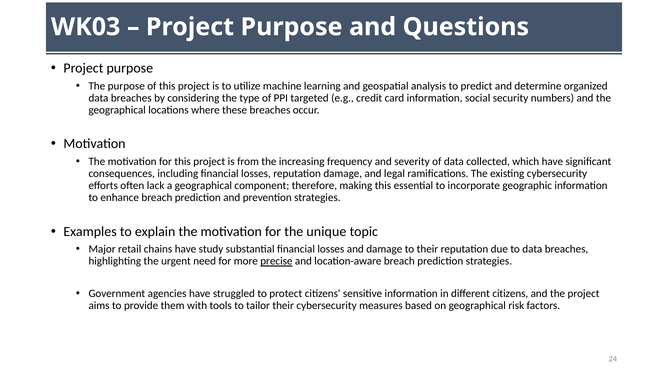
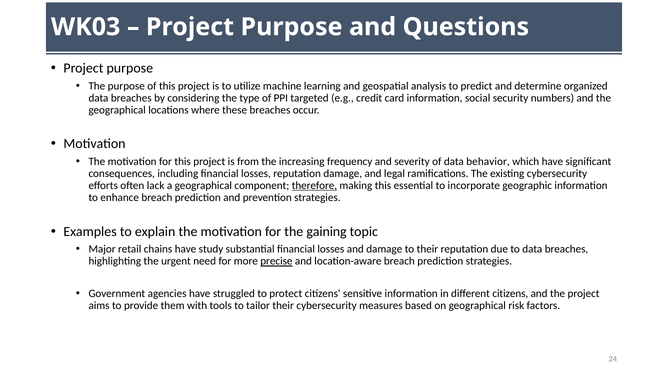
collected: collected -> behavior (488, 161)
therefore underline: none -> present (314, 185)
unique: unique -> gaining (327, 231)
